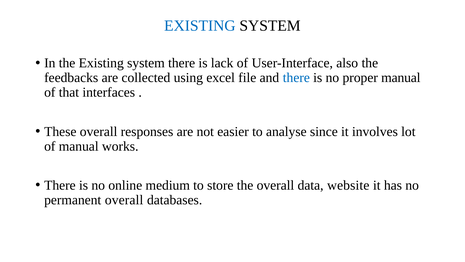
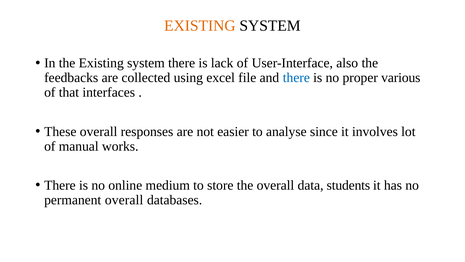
EXISTING colour: blue -> orange (200, 26)
proper manual: manual -> various (401, 78)
website: website -> students (348, 185)
